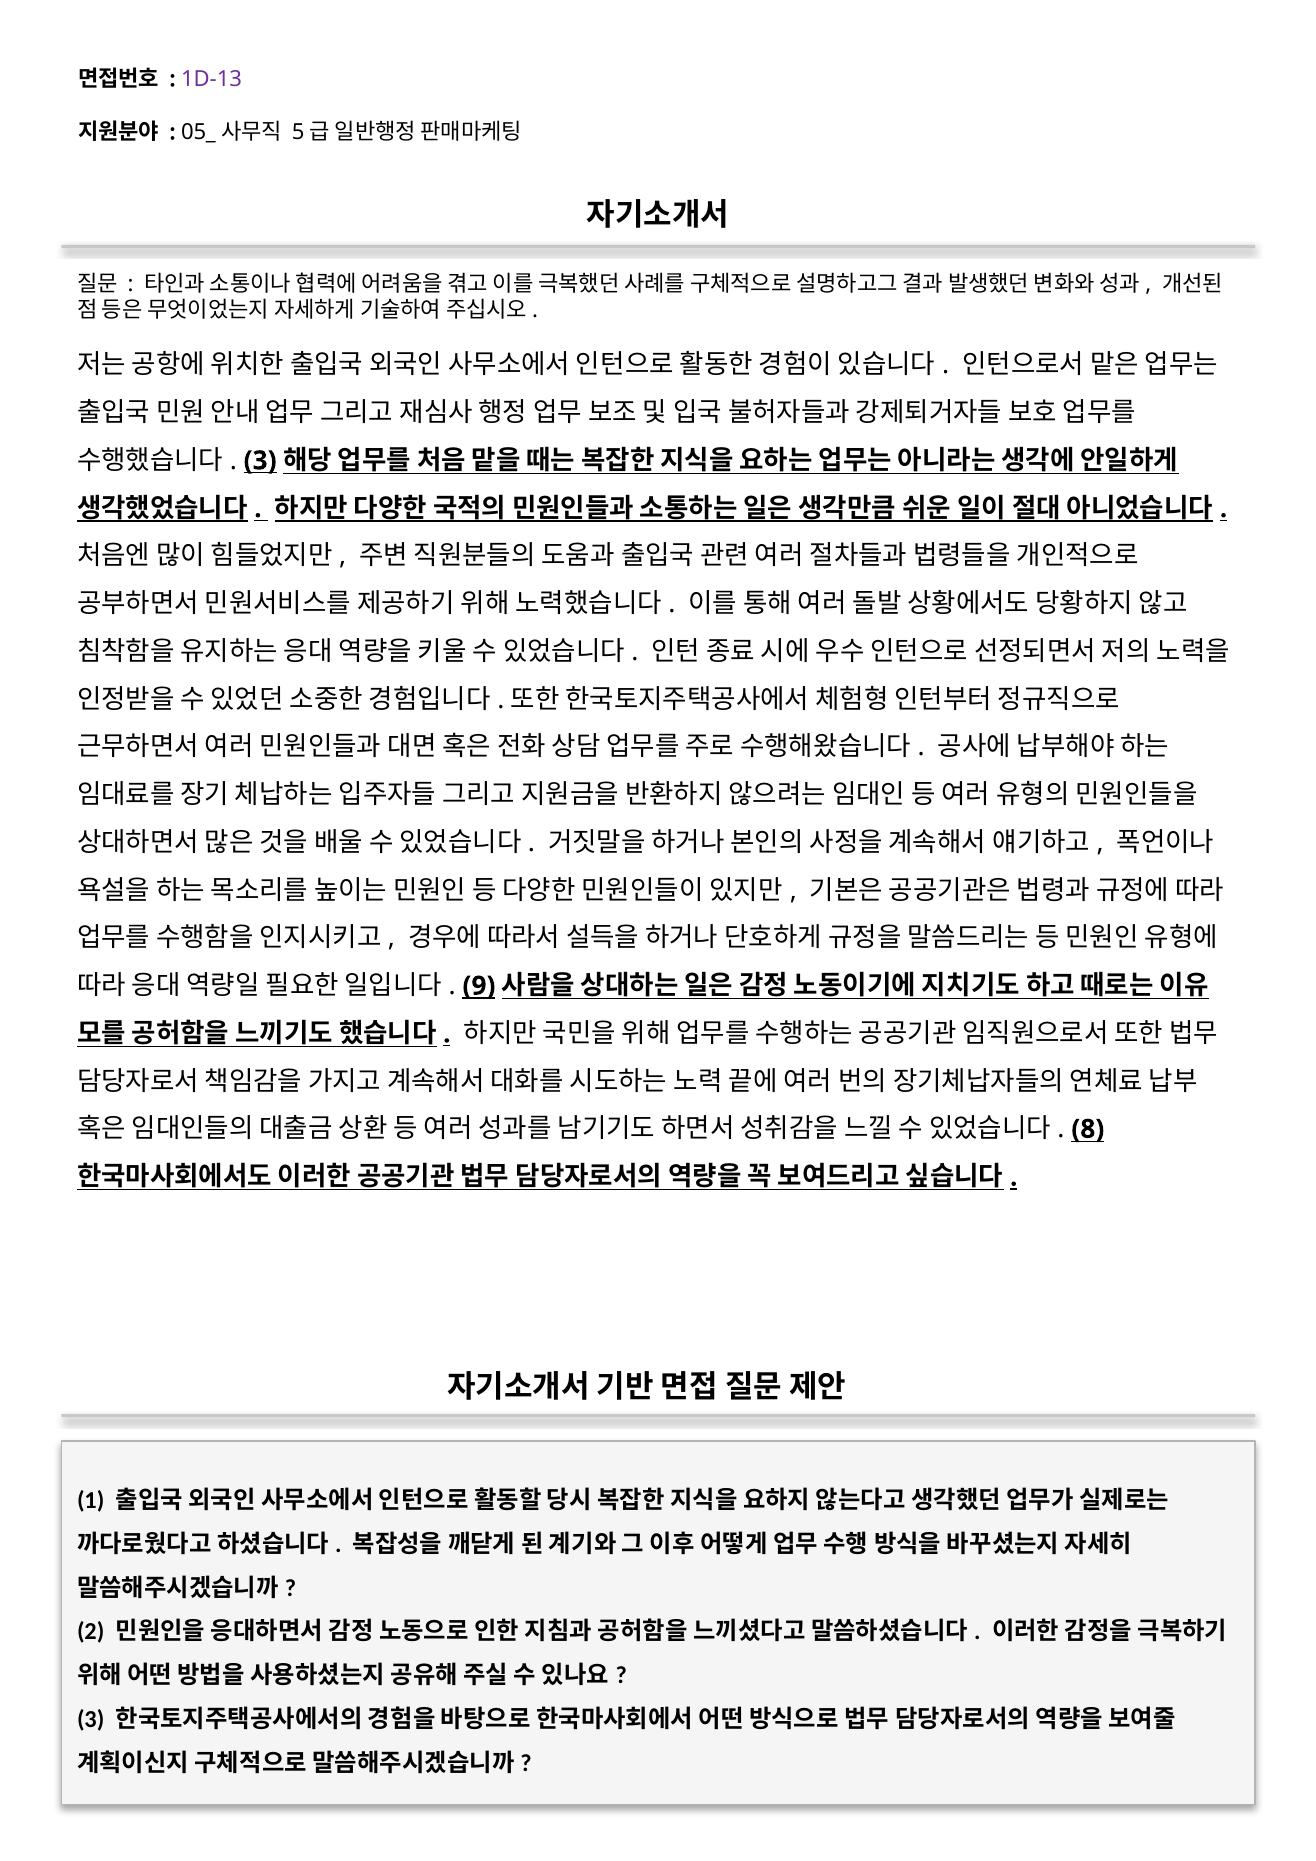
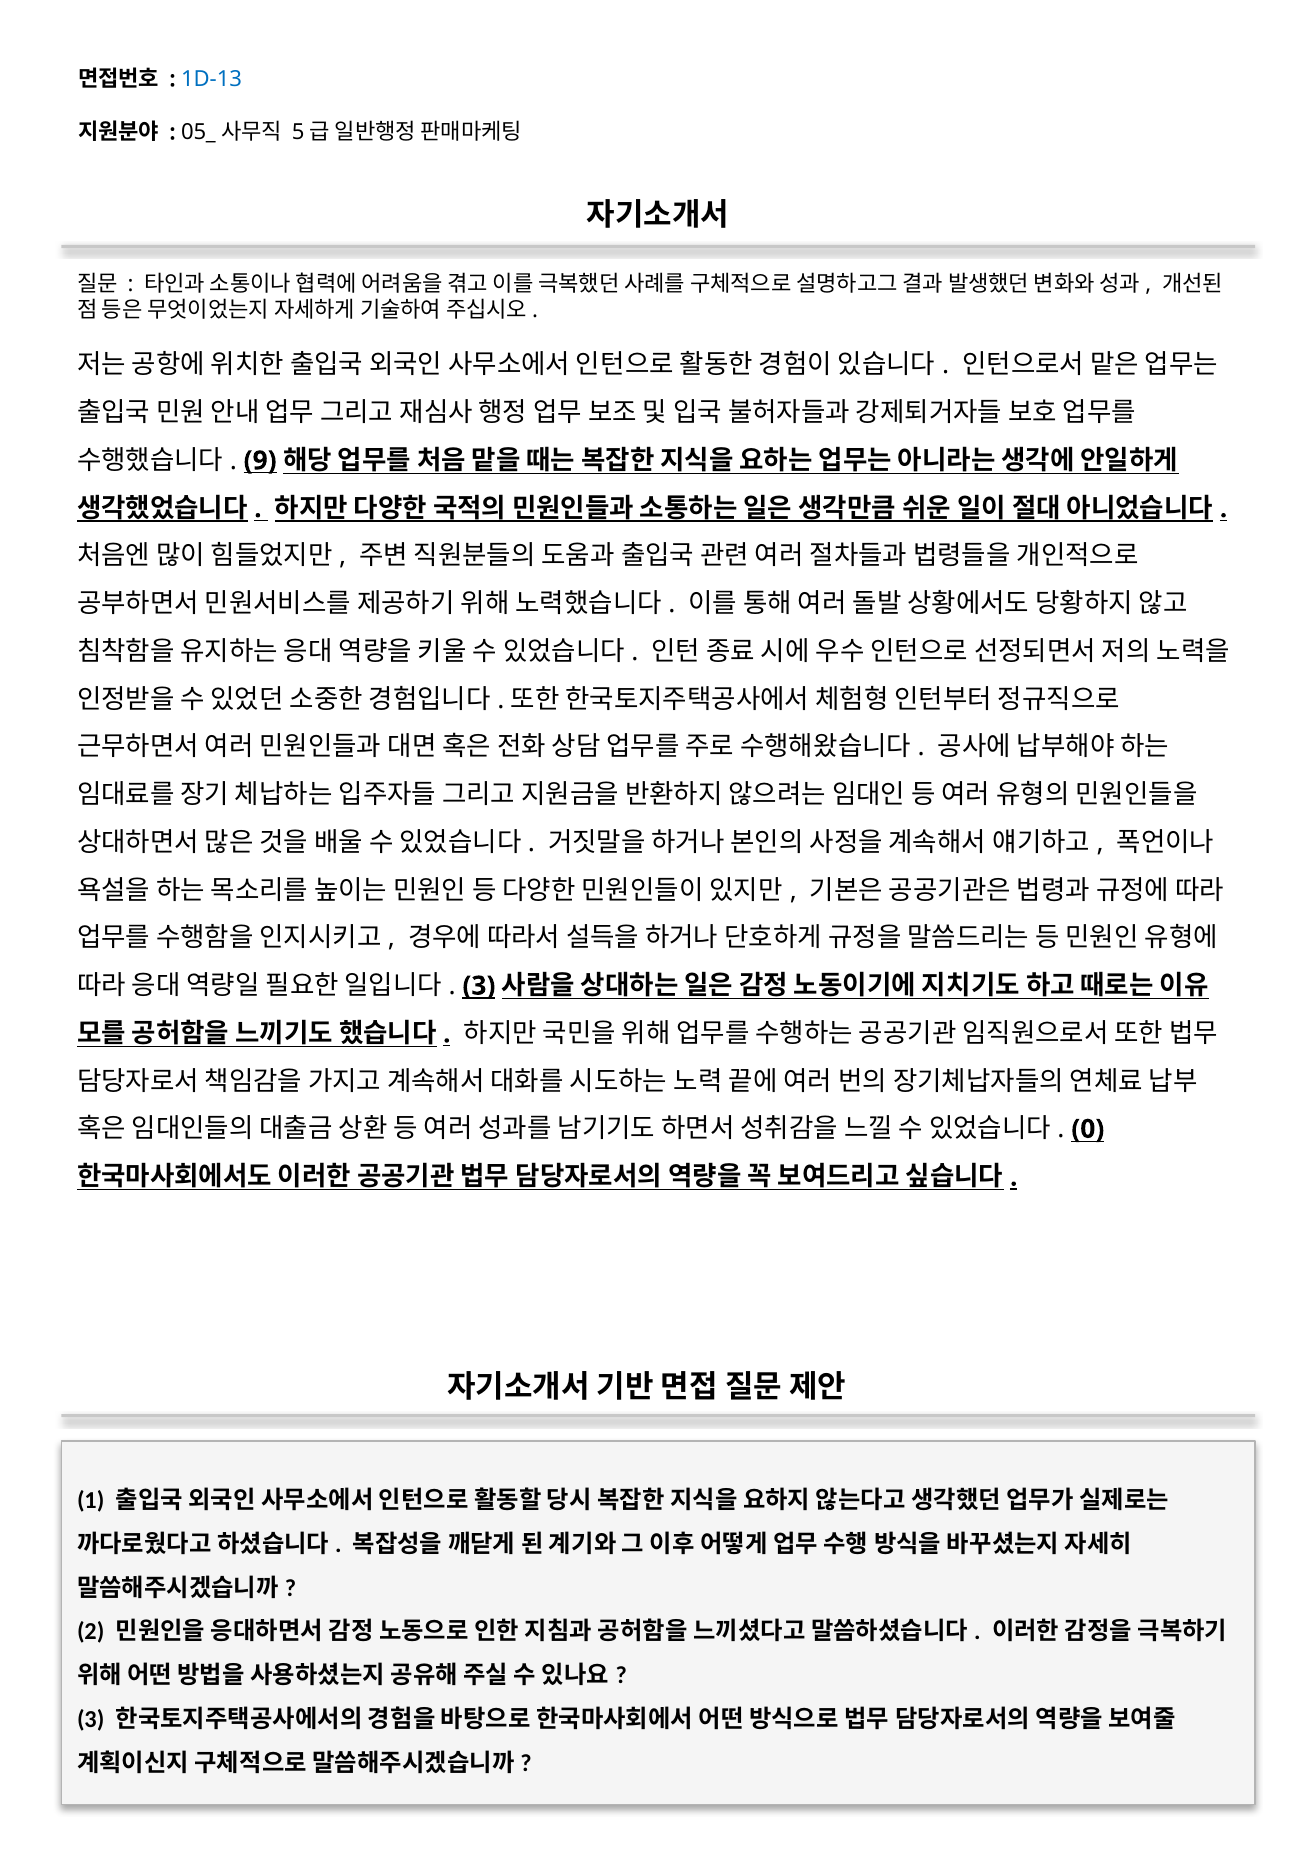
1D-13 colour: purple -> blue (212, 79)
3: 3 -> 9 (260, 461)
9: 9 -> 3 (479, 986)
8: 8 -> 0 (1088, 1129)
